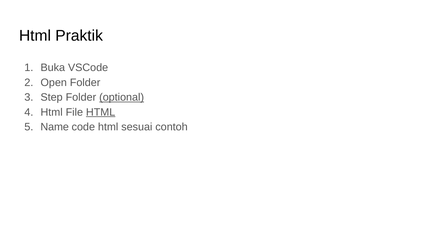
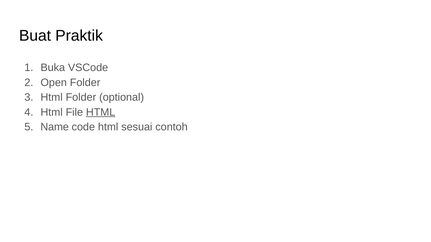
Html: Html -> Buat (35, 36)
Step: Step -> Html (52, 98)
optional underline: present -> none (122, 98)
